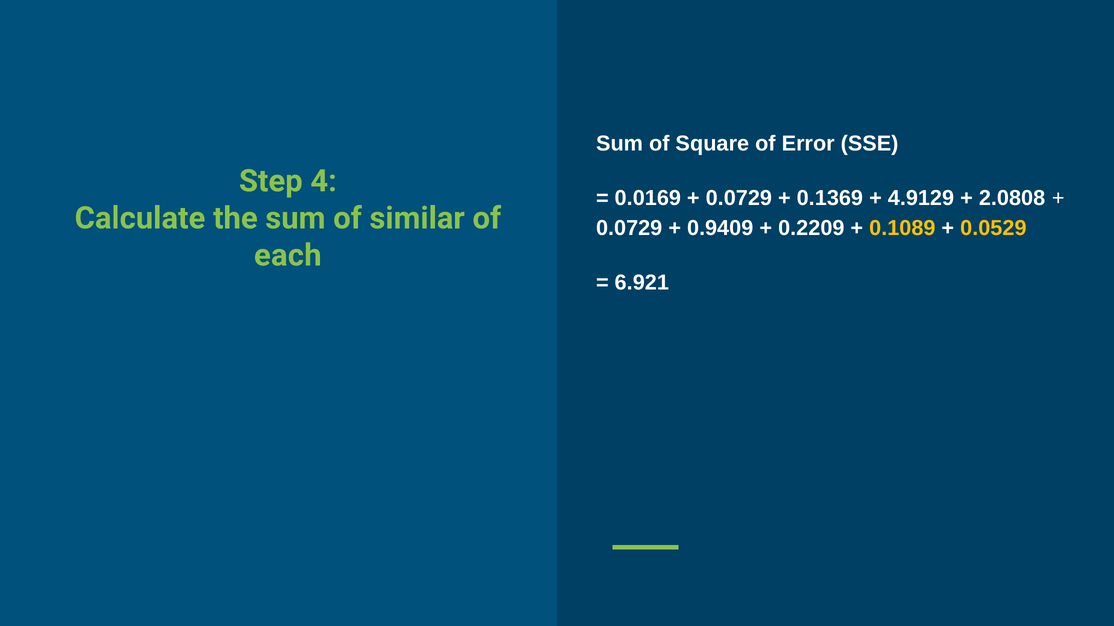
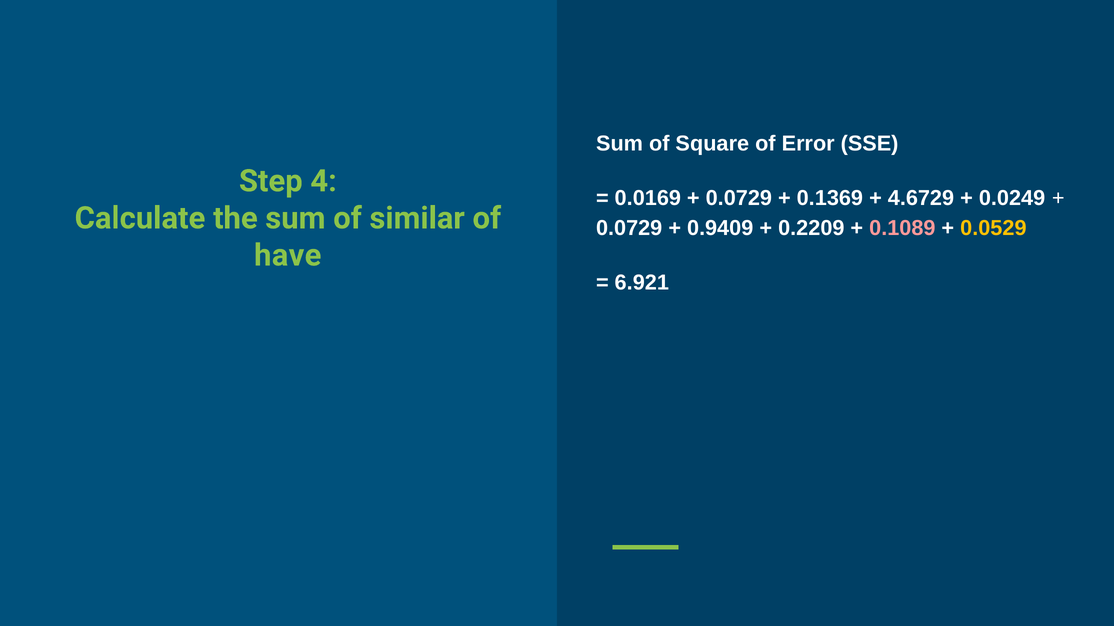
4.9129: 4.9129 -> 4.6729 (921, 199)
2.0808: 2.0808 -> 0.0249 (1012, 199)
0.1089 colour: yellow -> pink (902, 228)
each: each -> have (288, 256)
